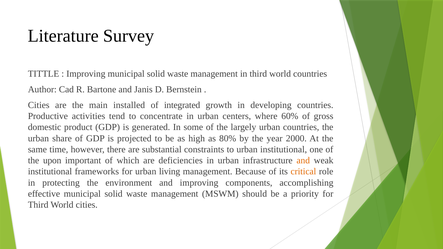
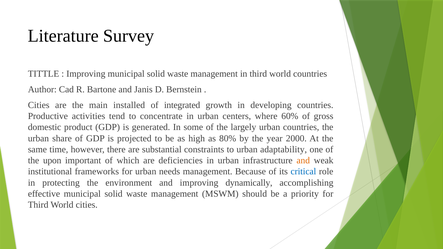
urban institutional: institutional -> adaptability (284, 150)
living: living -> needs (170, 172)
critical colour: orange -> blue (303, 172)
components: components -> dynamically (249, 183)
